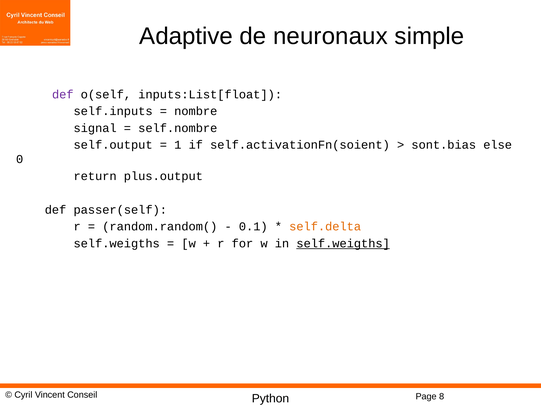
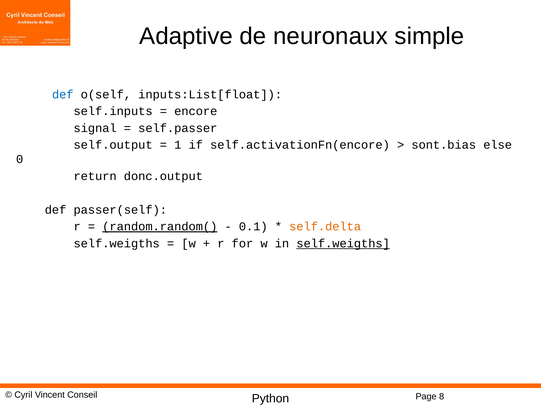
def colour: purple -> blue (63, 94)
nombre: nombre -> encore (196, 111)
self.nombre: self.nombre -> self.passer (178, 128)
self.activationFn(soient: self.activationFn(soient -> self.activationFn(encore (300, 145)
plus.output: plus.output -> donc.output (163, 176)
random.random( underline: none -> present (160, 227)
